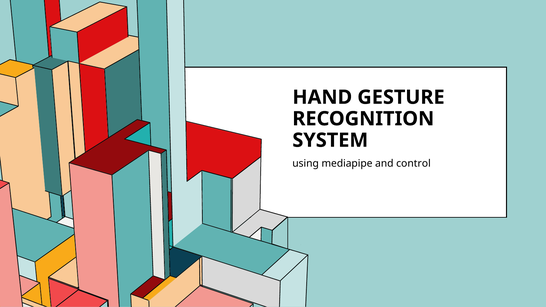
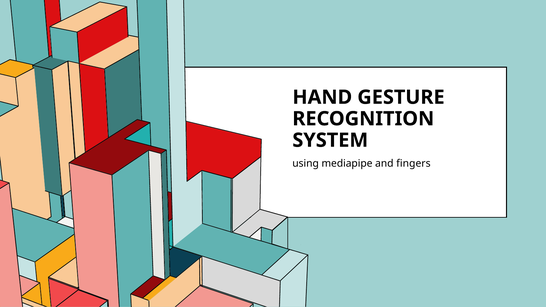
control: control -> fingers (413, 164)
